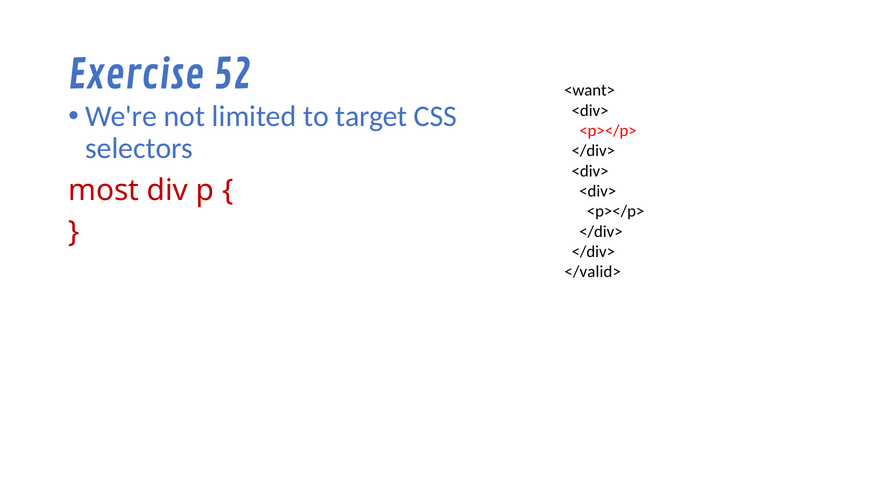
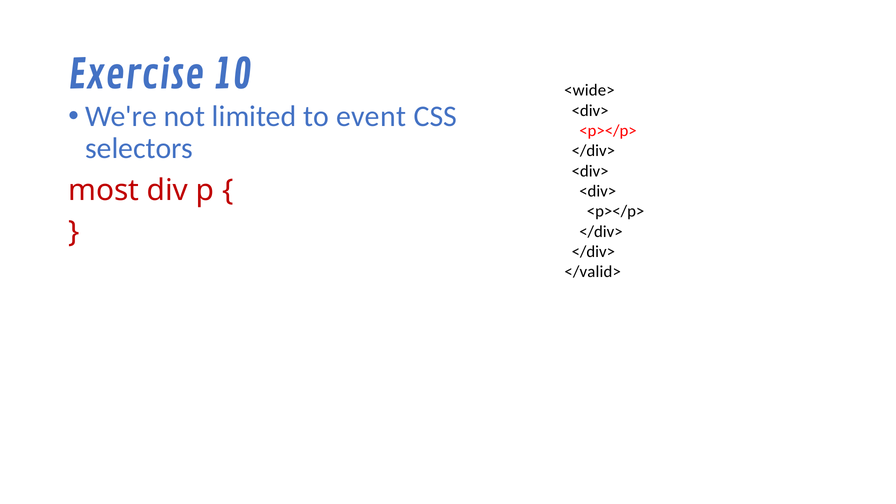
52: 52 -> 10 (233, 75)
<want>: <want> -> <wide> (589, 90)
target: target -> event (371, 116)
